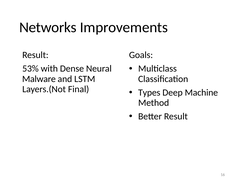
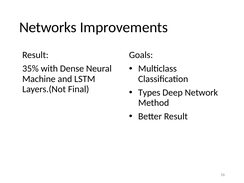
53%: 53% -> 35% (30, 69)
Malware: Malware -> Machine (39, 79)
Machine: Machine -> Network (201, 93)
